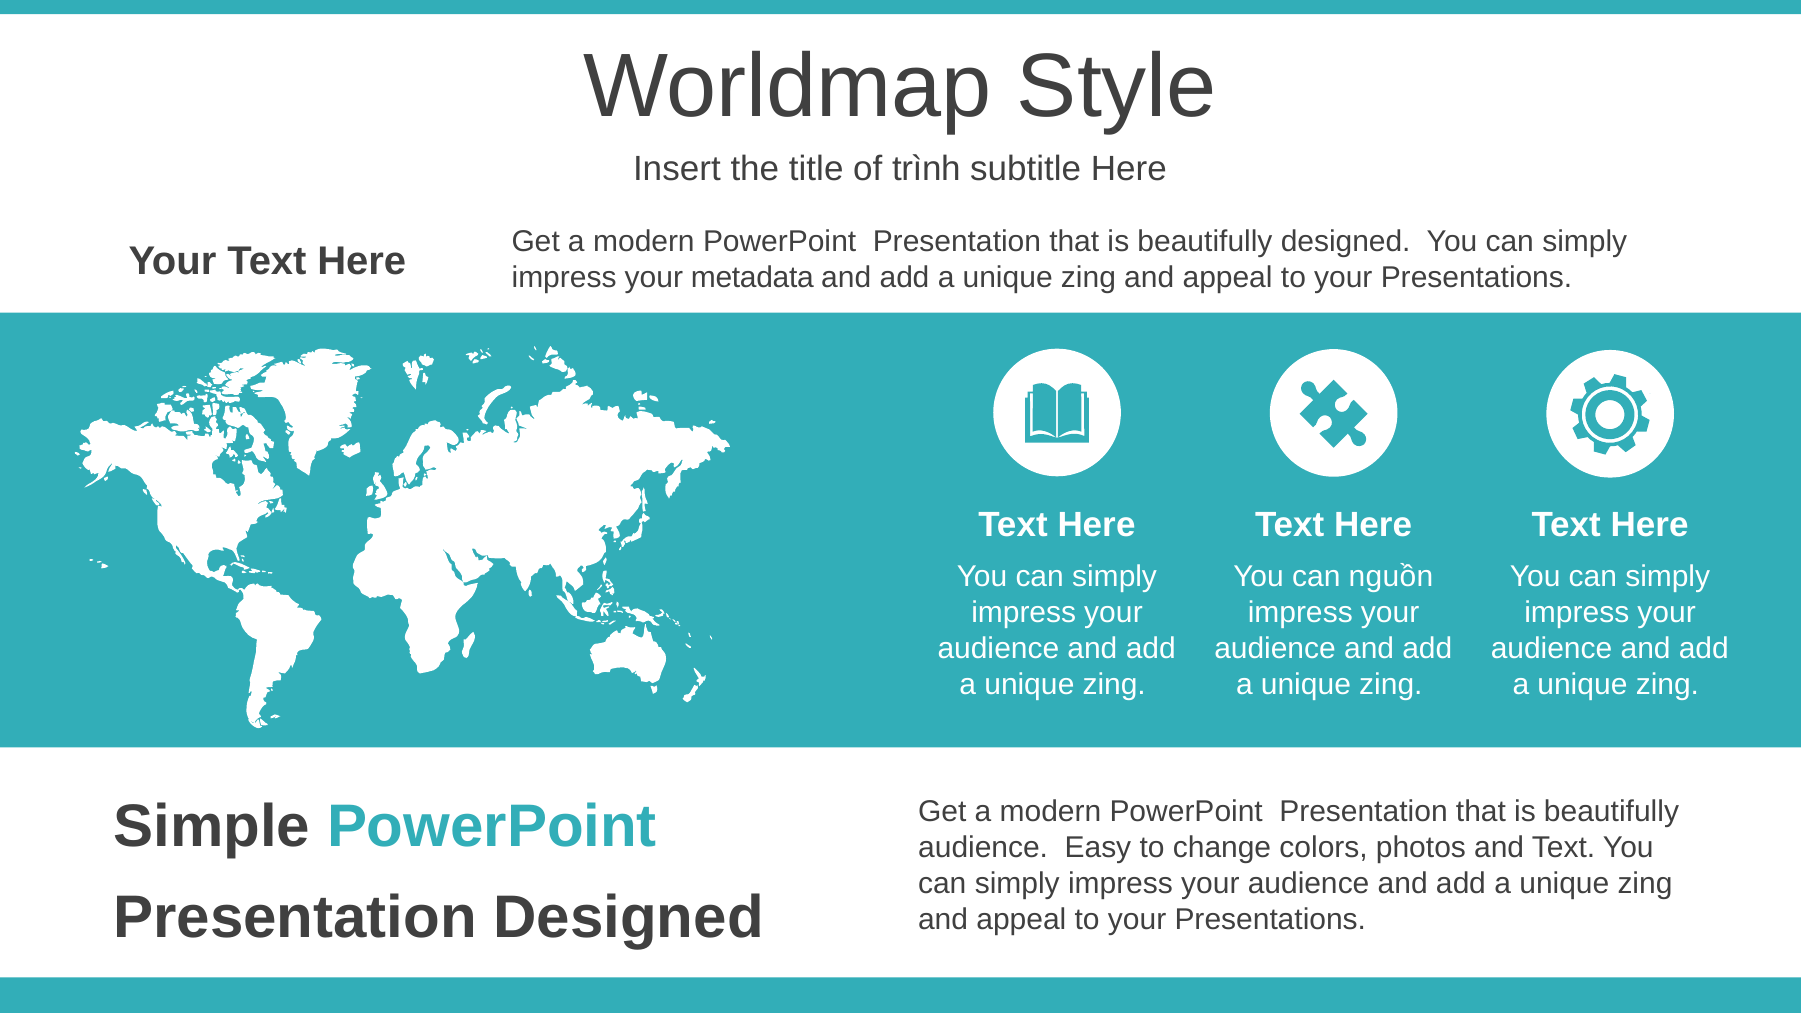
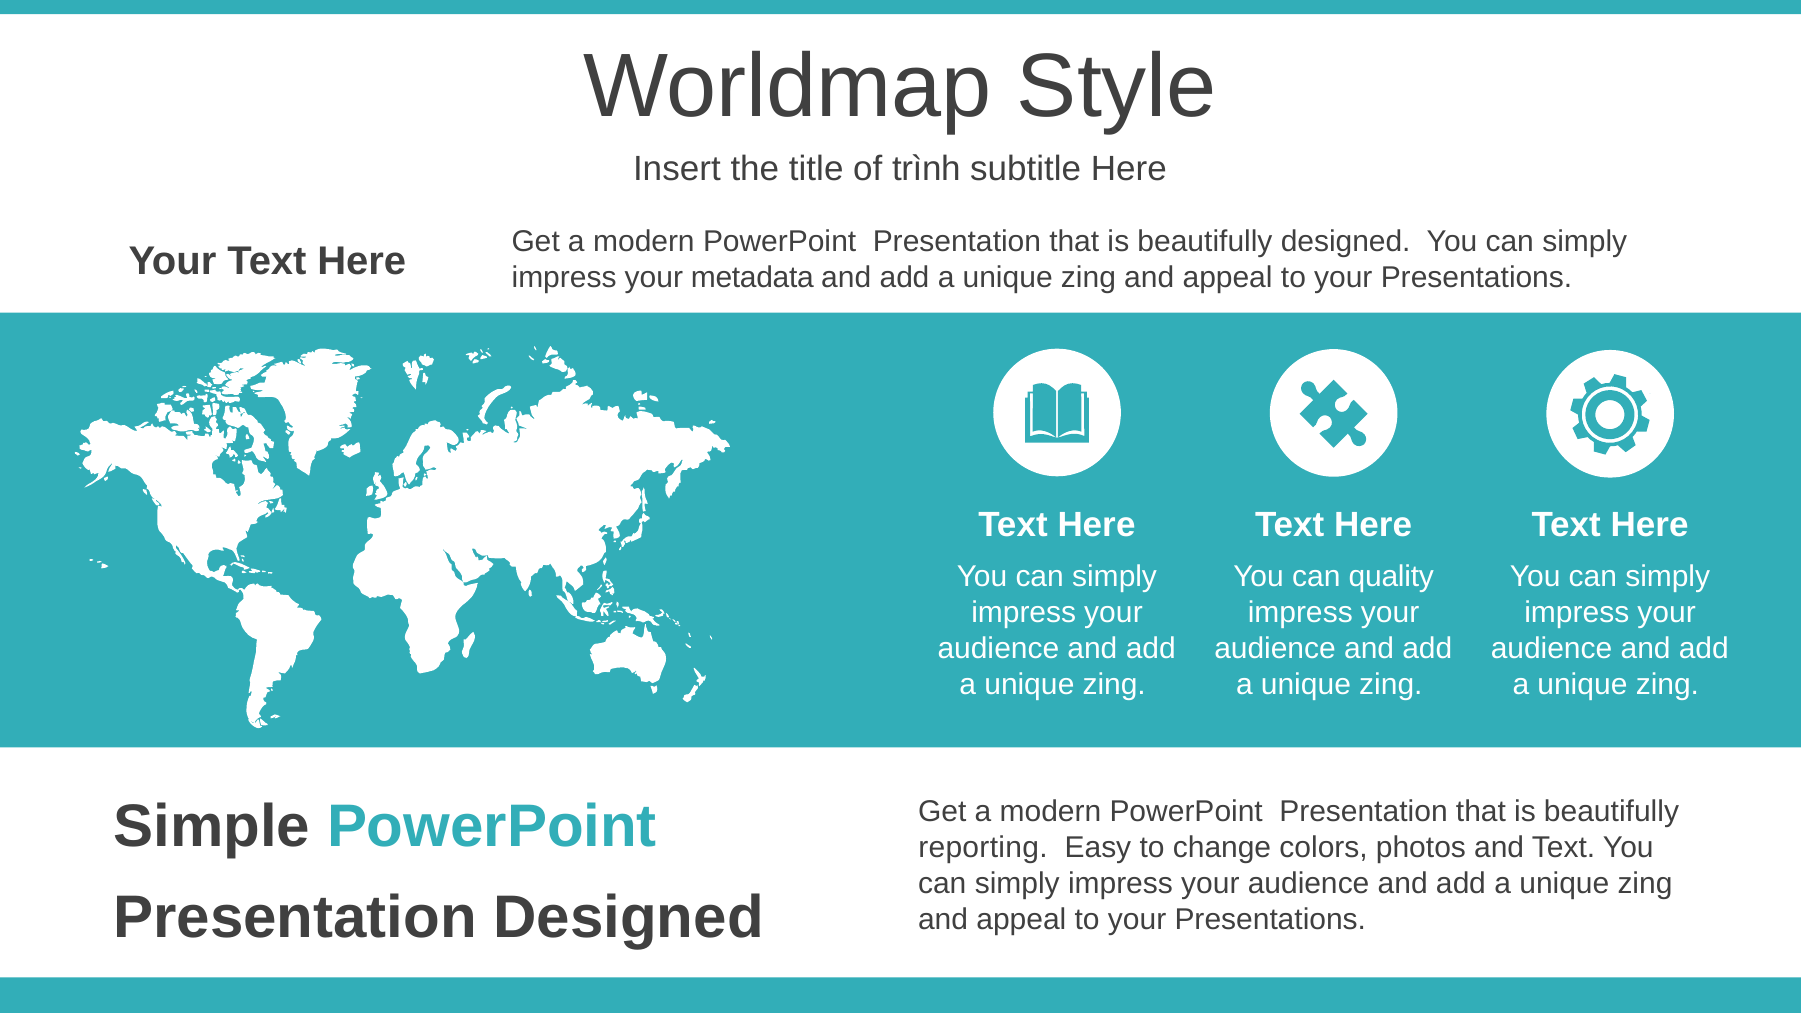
nguồn: nguồn -> quality (1391, 576)
audience: audience -> reporting (983, 847)
